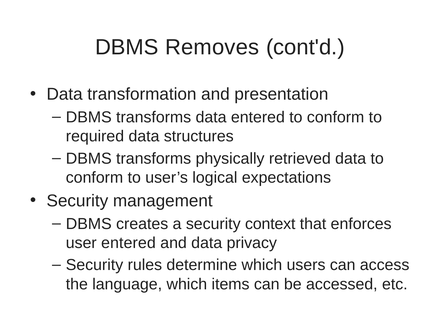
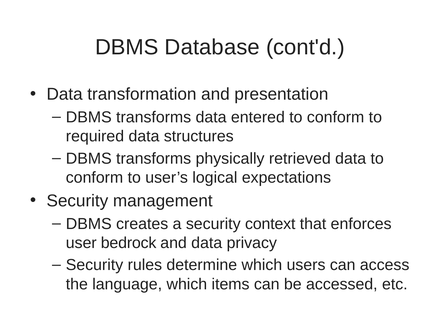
Removes: Removes -> Database (212, 47)
user entered: entered -> bedrock (129, 243)
